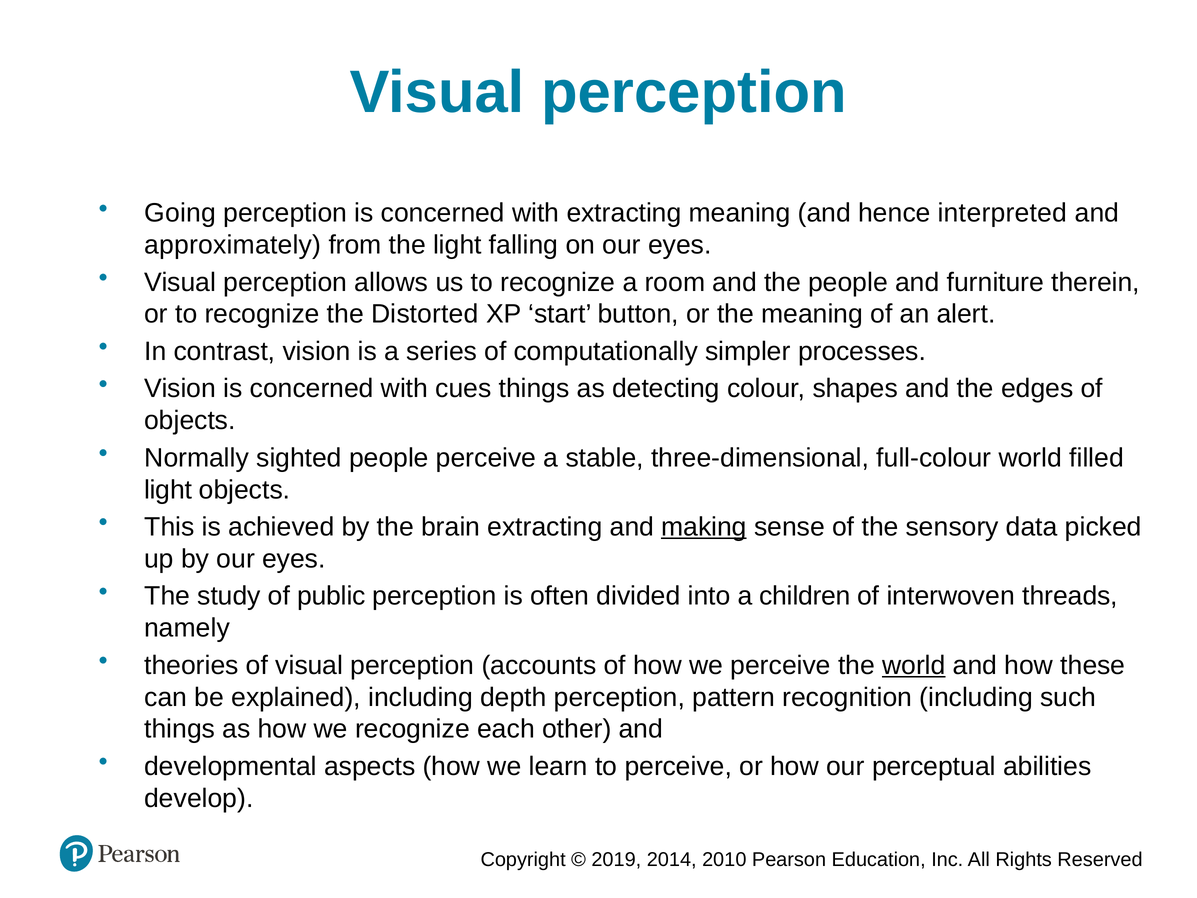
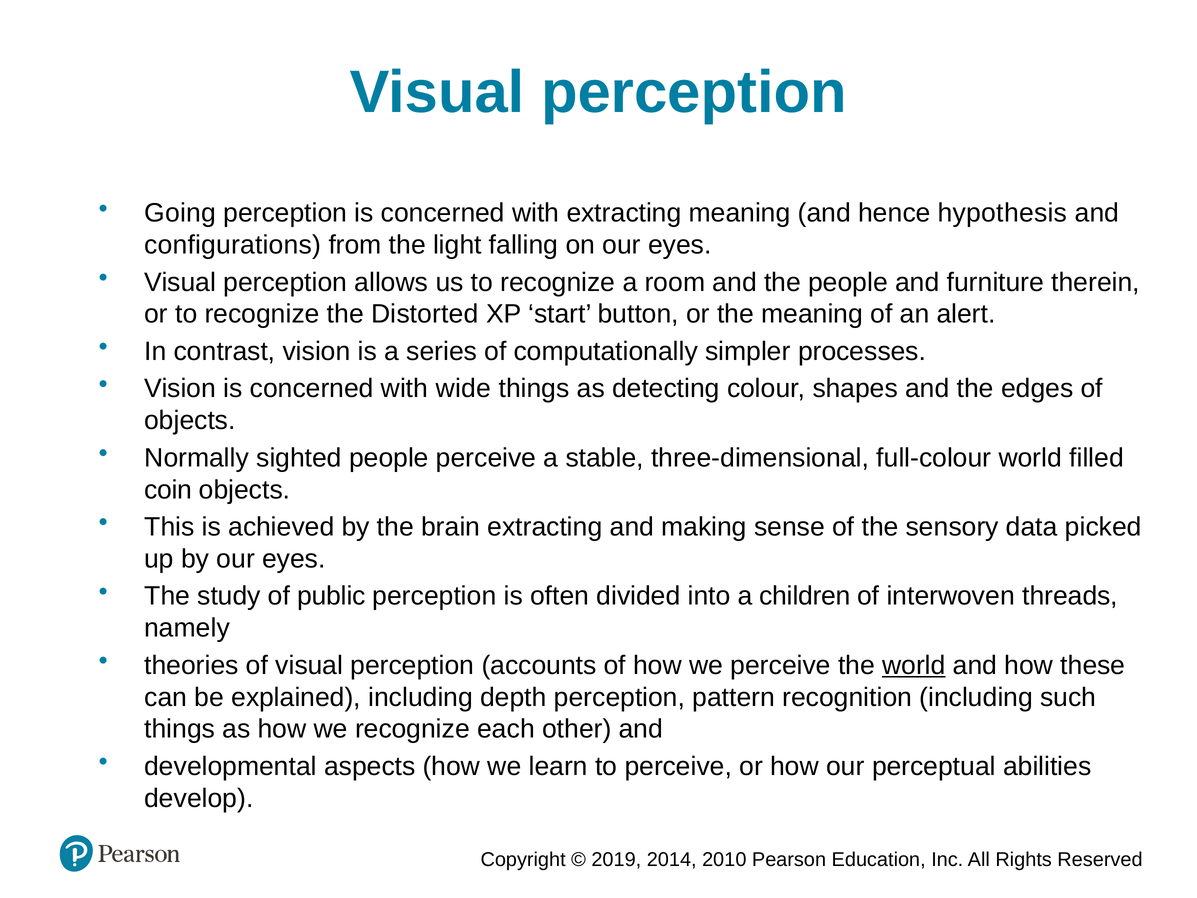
interpreted: interpreted -> hypothesis (1003, 213)
approximately: approximately -> configurations (233, 245)
cues: cues -> wide (463, 389)
light: light -> coin (168, 490)
making underline: present -> none (704, 527)
